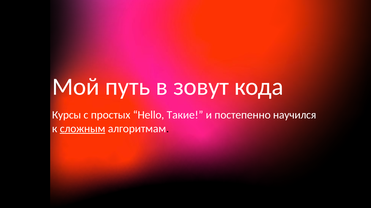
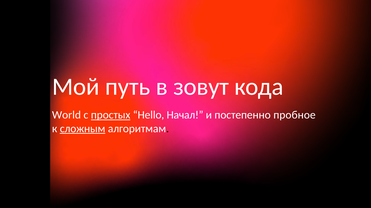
Курсы: Курсы -> World (66, 115)
простых underline: none -> present (111, 115)
Такие: Такие -> Начал (185, 115)
научился: научился -> пробное (295, 115)
